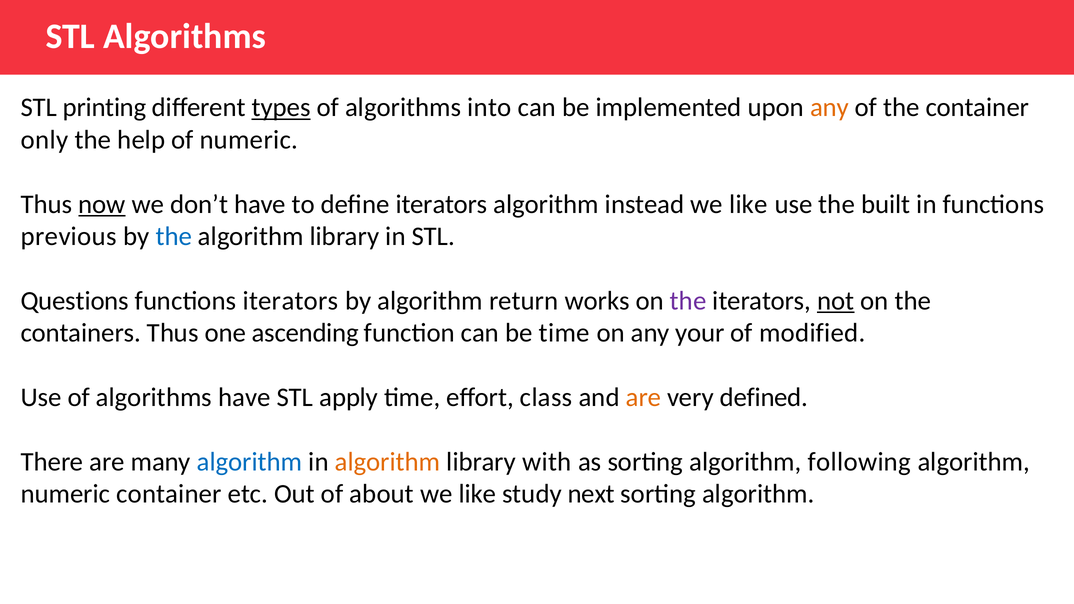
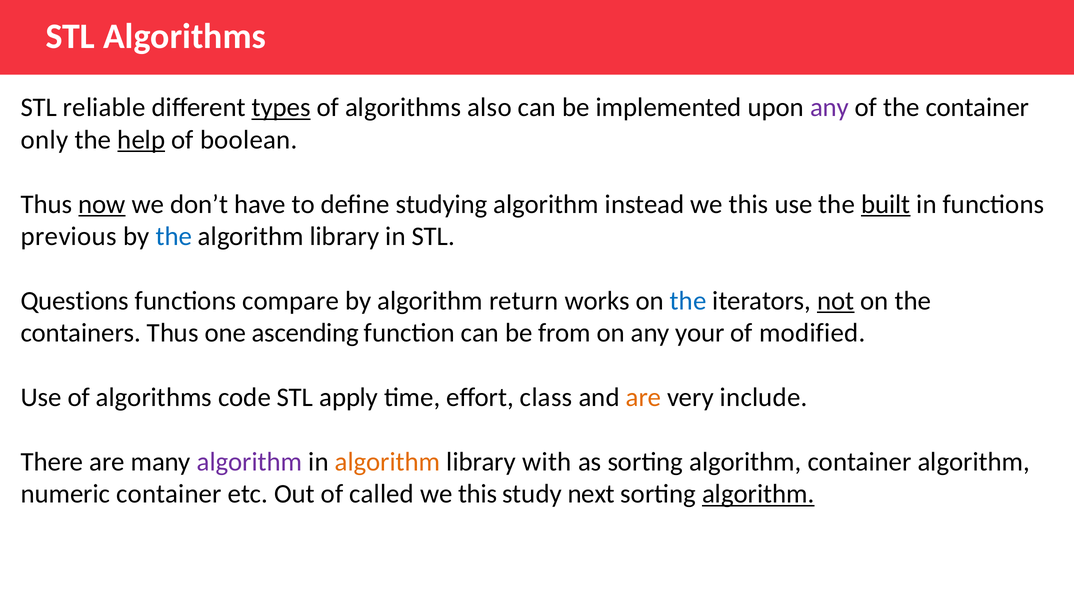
printing: printing -> reliable (104, 108)
into: into -> also (489, 108)
any colour: orange -> purple (829, 108)
help underline: none -> present (141, 140)
of numeric: numeric -> boolean (249, 140)
define iterators: iterators -> studying (442, 204)
instead we like: like -> this (749, 204)
built underline: none -> present (886, 204)
functions iterators: iterators -> compare (291, 301)
the colour: purple -> blue (688, 301)
be time: time -> from (565, 333)
algorithms have: have -> code (244, 398)
defined: defined -> include (764, 398)
algorithm colour: blue -> purple (250, 462)
algorithm following: following -> container (860, 462)
about: about -> called (382, 494)
like: like -> this (478, 494)
algorithm underline: none -> present (758, 494)
